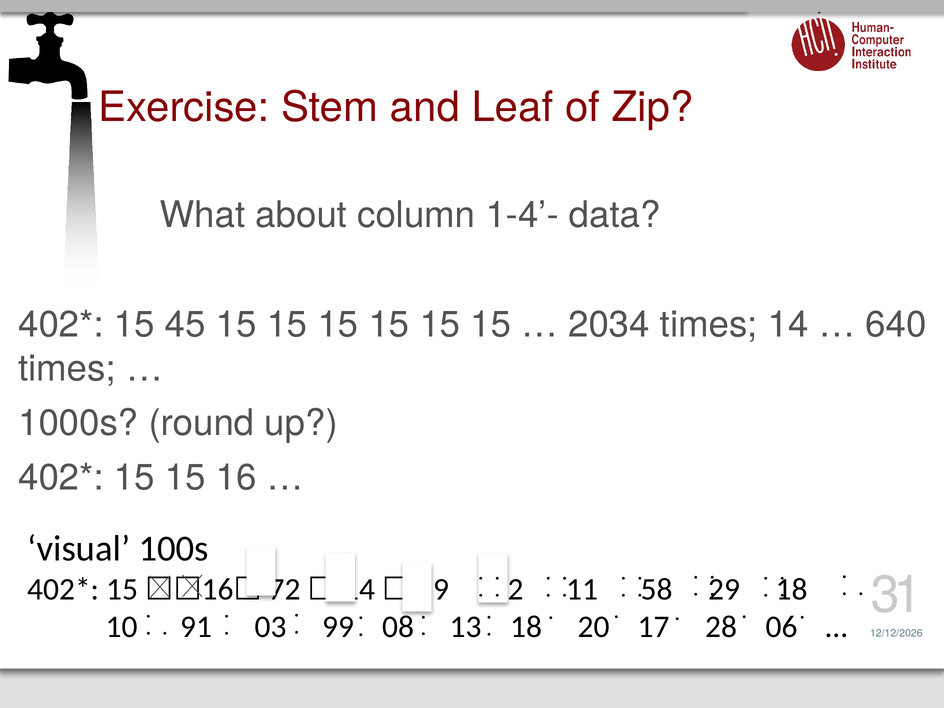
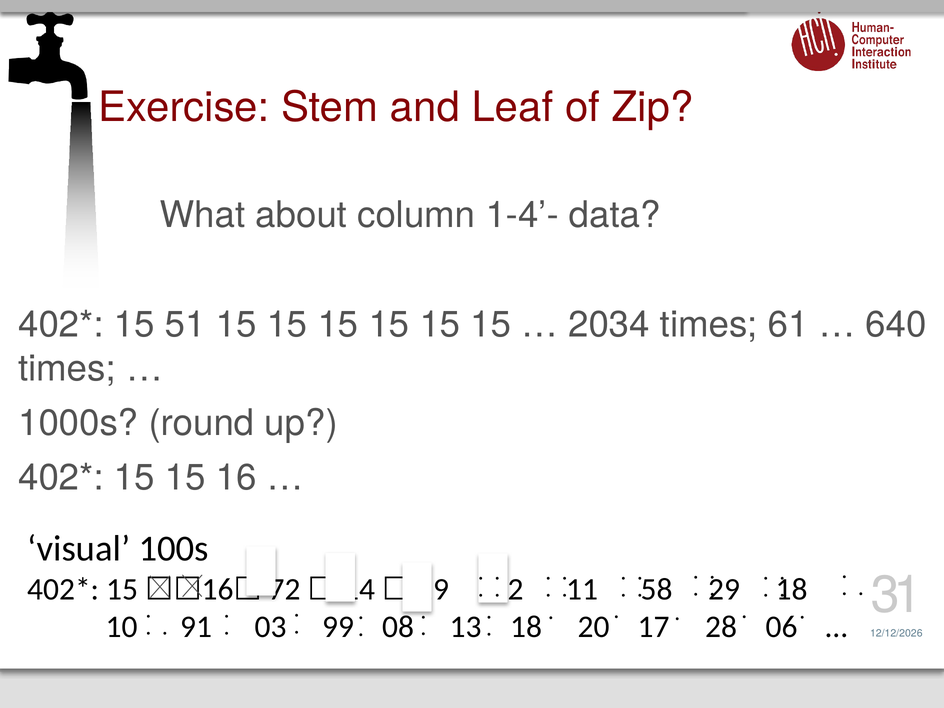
45: 45 -> 51 (185, 324)
times 14: 14 -> 61 (788, 324)
